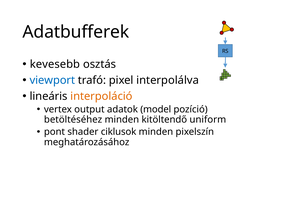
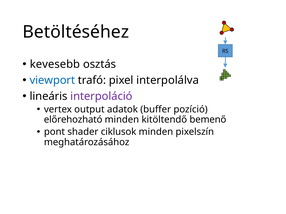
Adatbufferek: Adatbufferek -> Betöltéséhez (76, 32)
interpoláció colour: orange -> purple (101, 96)
model: model -> buffer (156, 110)
betöltéséhez: betöltéséhez -> előrehozható (73, 120)
uniform: uniform -> bemenő (208, 120)
